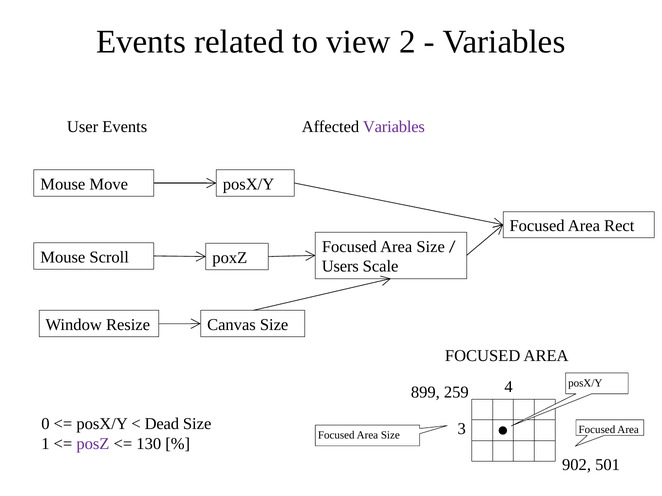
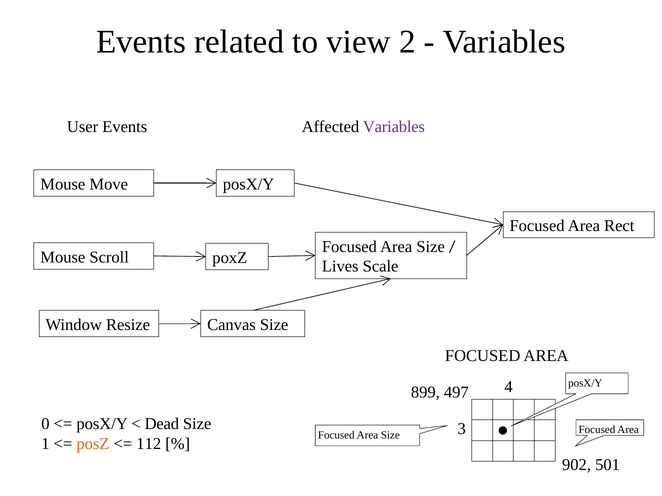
Users: Users -> Lives (340, 267)
259: 259 -> 497 (456, 393)
posZ colour: purple -> orange (93, 444)
130: 130 -> 112 (149, 444)
